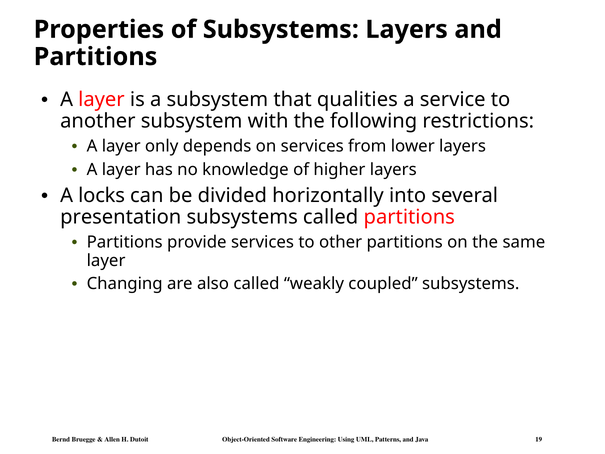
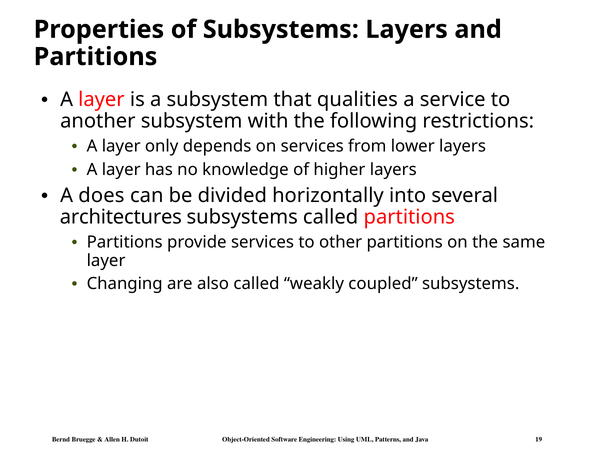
locks: locks -> does (101, 195)
presentation: presentation -> architectures (121, 217)
